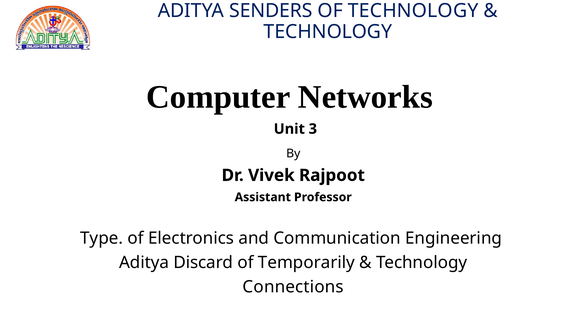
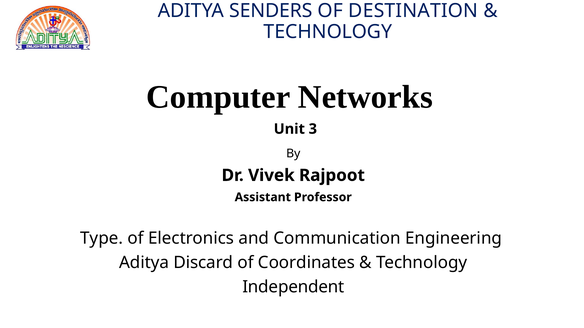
OF TECHNOLOGY: TECHNOLOGY -> DESTINATION (413, 11)
Temporarily: Temporarily -> Coordinates (306, 263)
Connections: Connections -> Independent (293, 287)
